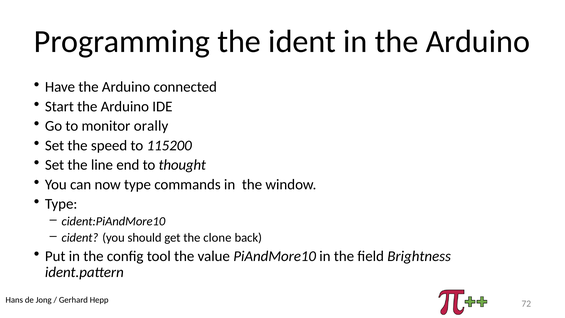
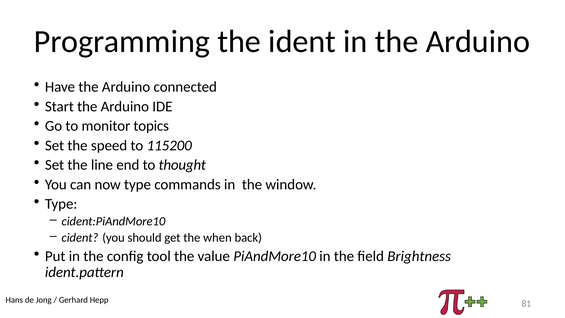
orally: orally -> topics (151, 126)
clone: clone -> when (217, 238)
72: 72 -> 81 (526, 304)
